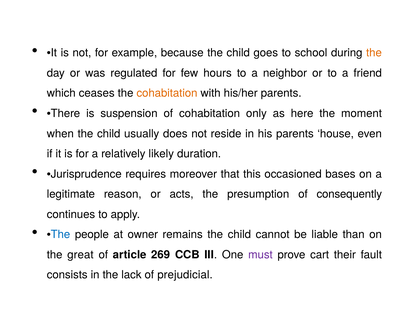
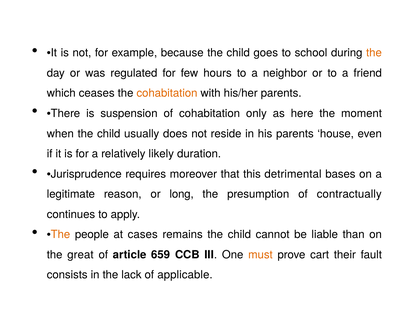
occasioned: occasioned -> detrimental (293, 174)
acts: acts -> long (182, 194)
consequently: consequently -> contractually (349, 194)
The colour: blue -> orange (60, 235)
owner: owner -> cases (143, 235)
269: 269 -> 659 (161, 255)
must colour: purple -> orange (260, 255)
prejudicial: prejudicial -> applicable (185, 275)
